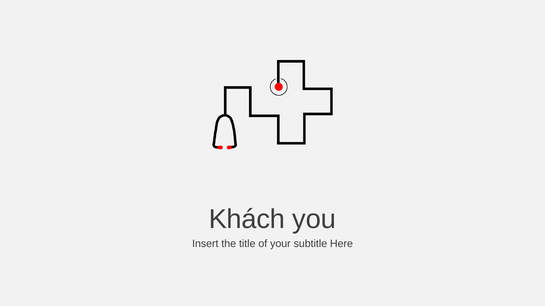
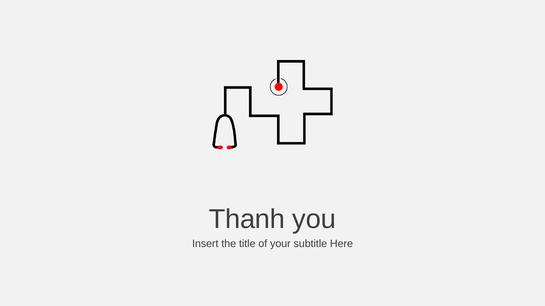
Khách: Khách -> Thanh (247, 220)
